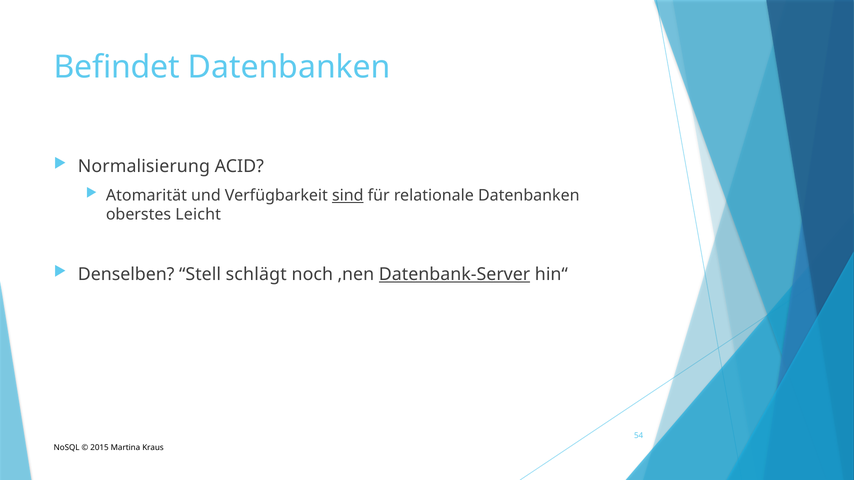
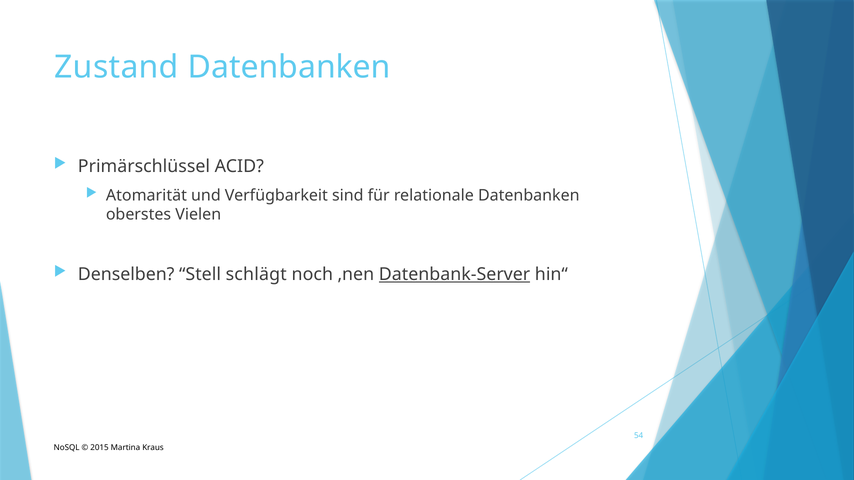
Befindet: Befindet -> Zustand (116, 67)
Normalisierung: Normalisierung -> Primärschlüssel (144, 167)
sind underline: present -> none (348, 196)
Leicht: Leicht -> Vielen (198, 215)
